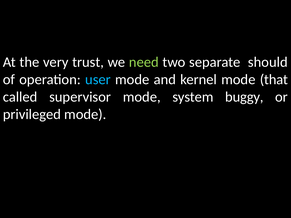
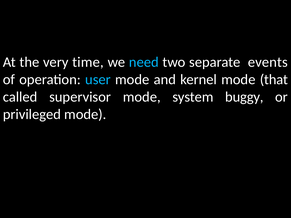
trust: trust -> time (88, 62)
need colour: light green -> light blue (144, 62)
should: should -> events (268, 62)
